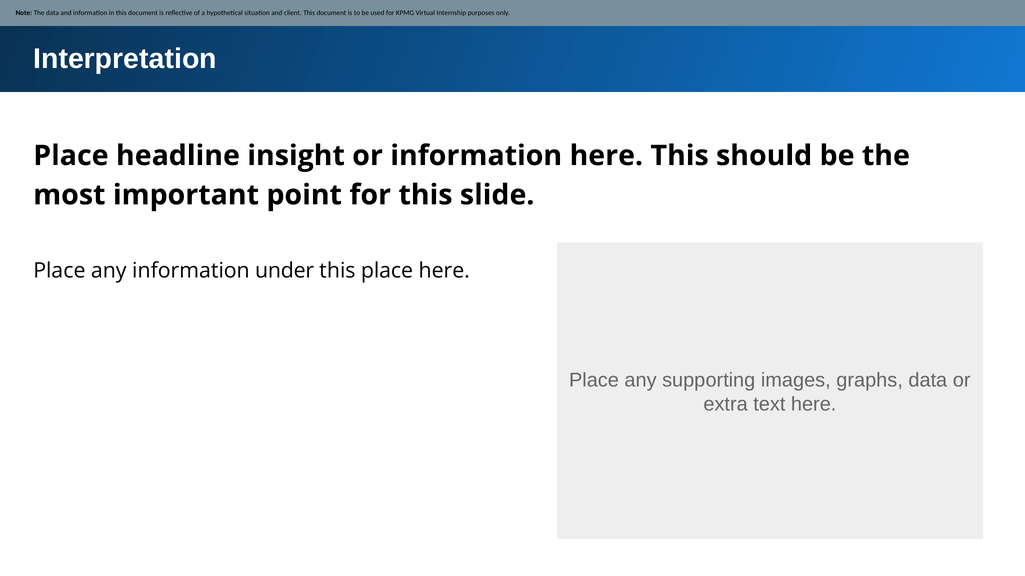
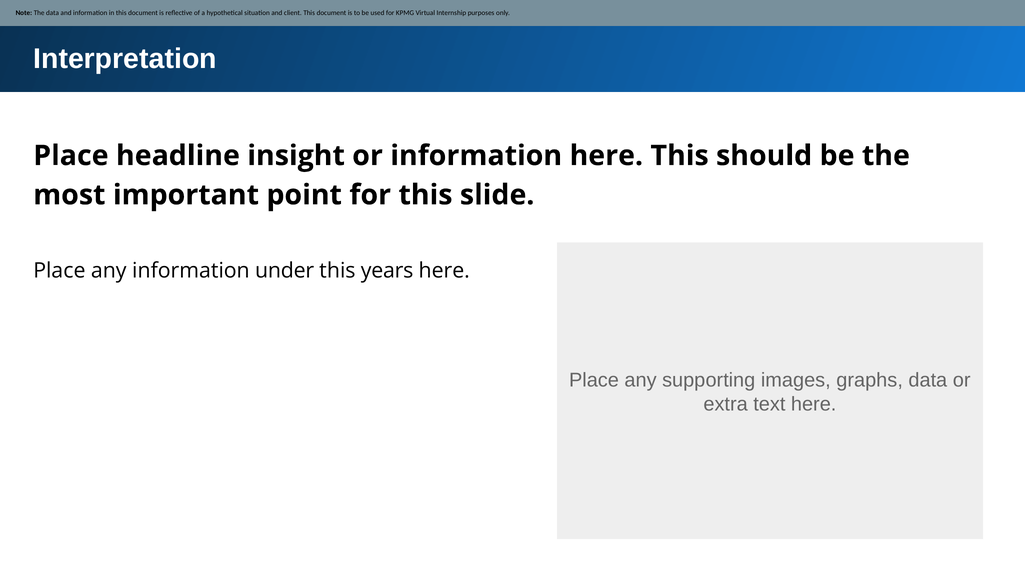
this place: place -> years (387, 271)
